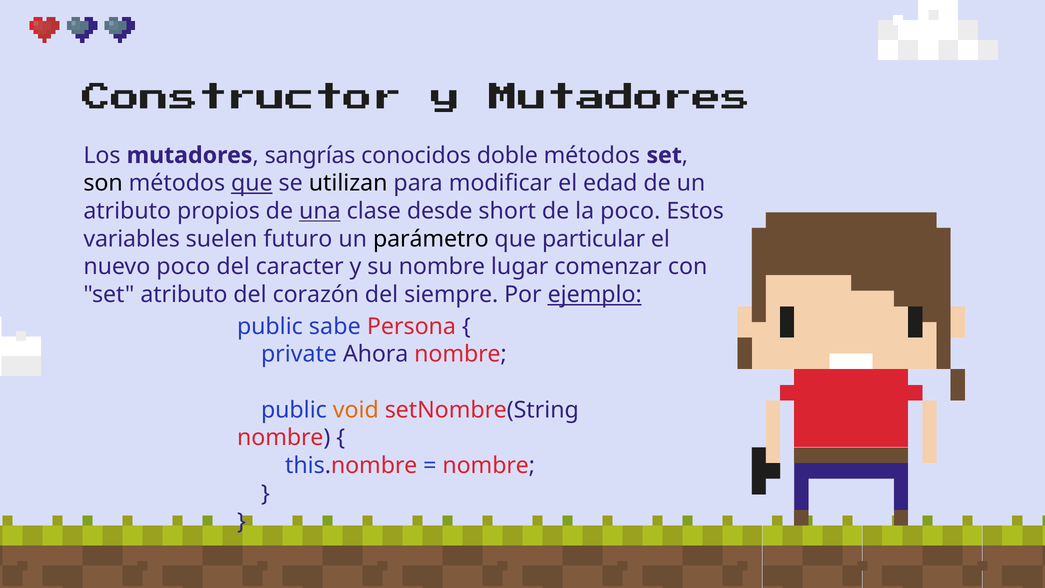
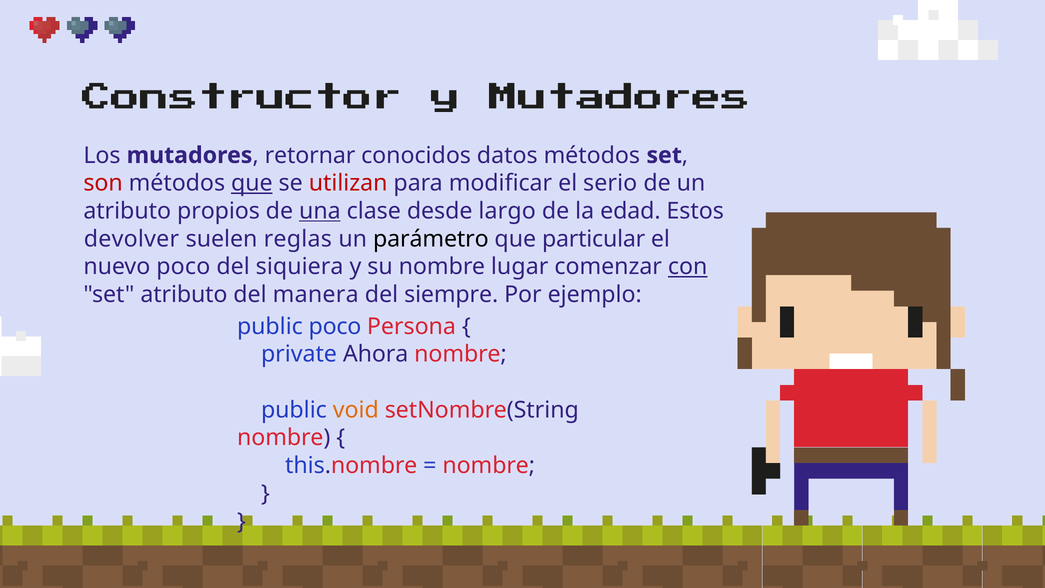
sangrías: sangrías -> retornar (310, 155)
doble: doble -> datos (507, 155)
son colour: black -> red (103, 183)
utilizan colour: black -> red (348, 183)
edad: edad -> serio (610, 183)
short: short -> largo (507, 211)
la poco: poco -> edad (630, 211)
variables: variables -> devolver (131, 239)
futuro: futuro -> reglas (298, 239)
caracter: caracter -> siquiera (300, 267)
con underline: none -> present (688, 267)
corazón: corazón -> manera (316, 295)
ejemplo underline: present -> none (595, 295)
public sabe: sabe -> poco (335, 326)
